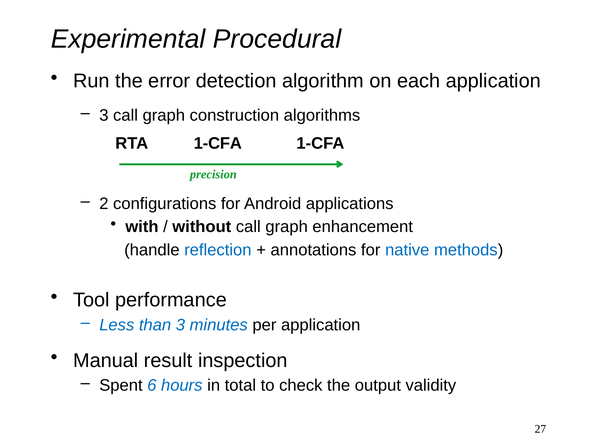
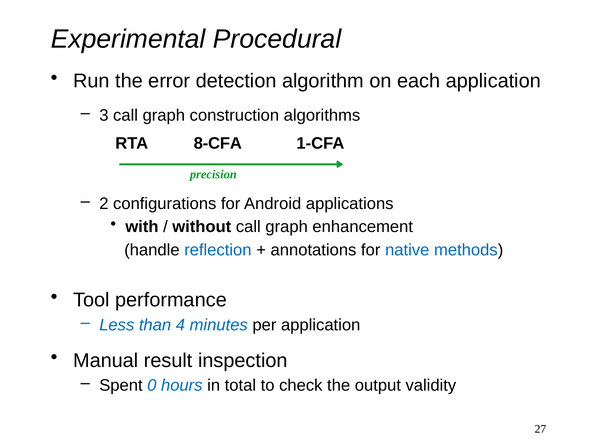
RTA 1-CFA: 1-CFA -> 8-CFA (218, 143)
than 3: 3 -> 4 (180, 325)
6: 6 -> 0 (152, 385)
